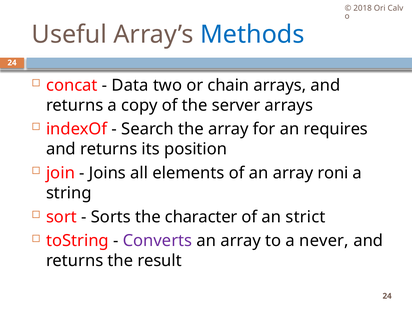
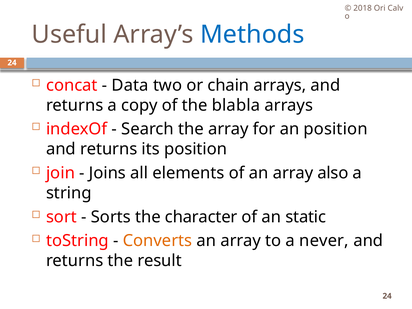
server: server -> blabla (236, 105)
an requires: requires -> position (336, 129)
roni: roni -> also (333, 173)
strict: strict -> static (306, 217)
Converts colour: purple -> orange (157, 241)
